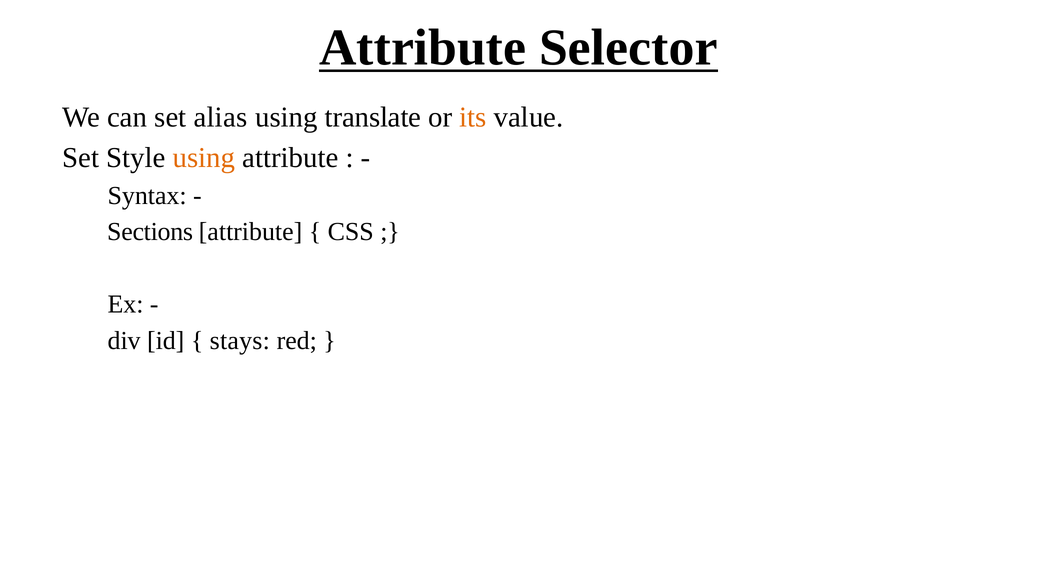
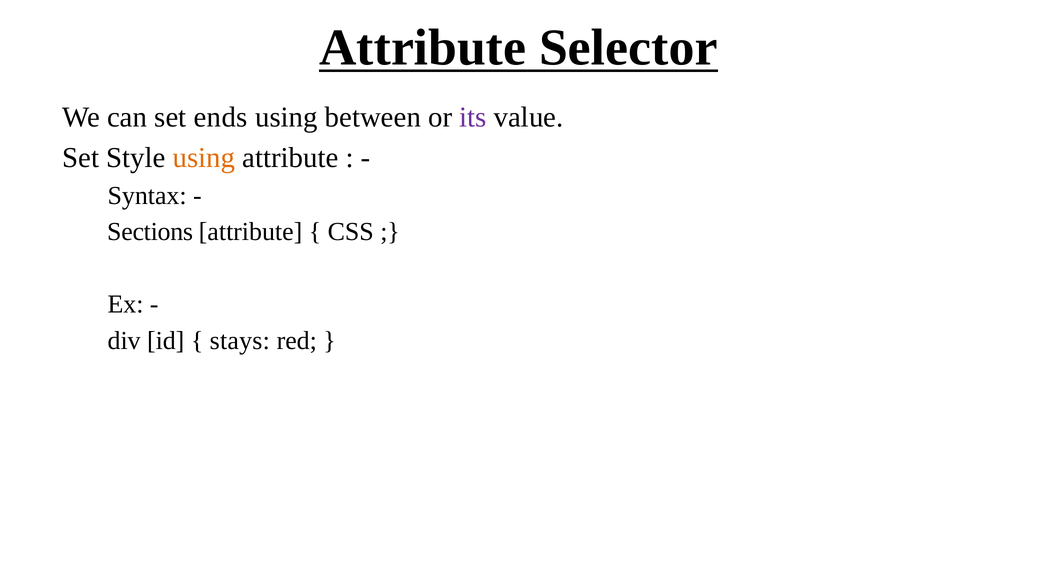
alias: alias -> ends (221, 117)
translate: translate -> between (373, 117)
its colour: orange -> purple (473, 117)
